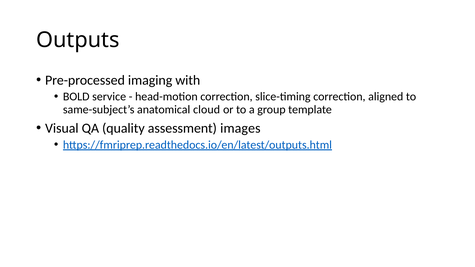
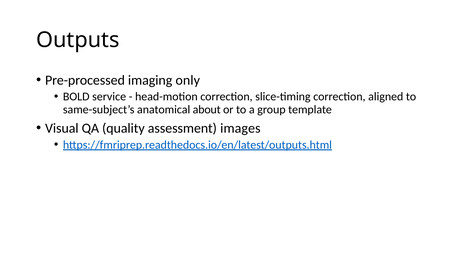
with: with -> only (188, 80)
cloud: cloud -> about (207, 110)
